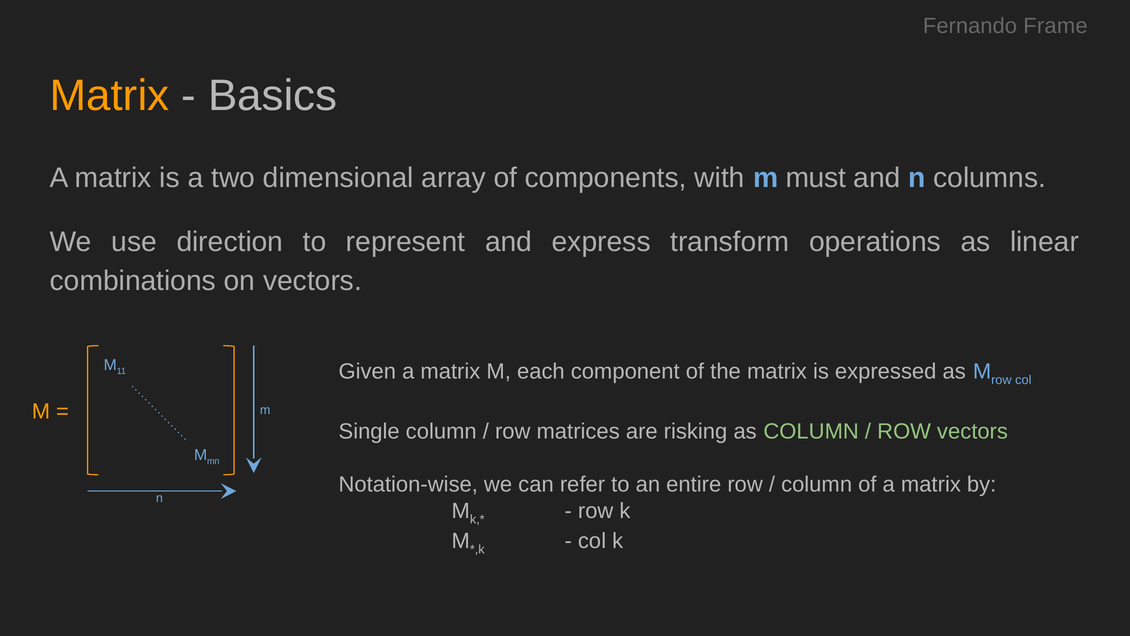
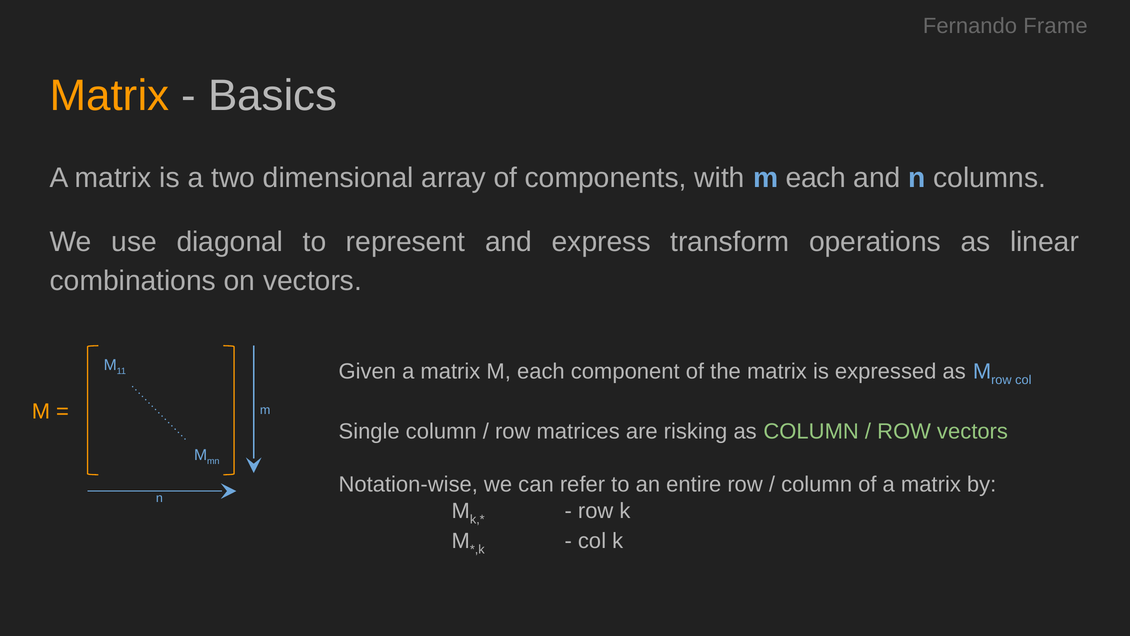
with m must: must -> each (816, 178)
direction: direction -> diagonal (230, 242)
